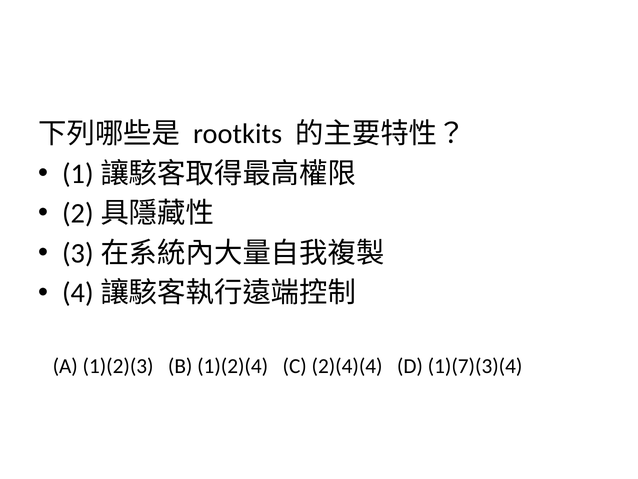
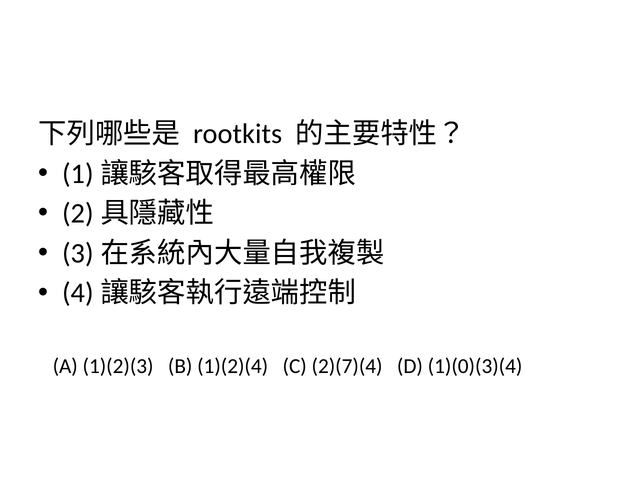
2)(4)(4: 2)(4)(4 -> 2)(7)(4 (347, 366)
1)(7)(3)(4: 1)(7)(3)(4 -> 1)(0)(3)(4 (475, 366)
